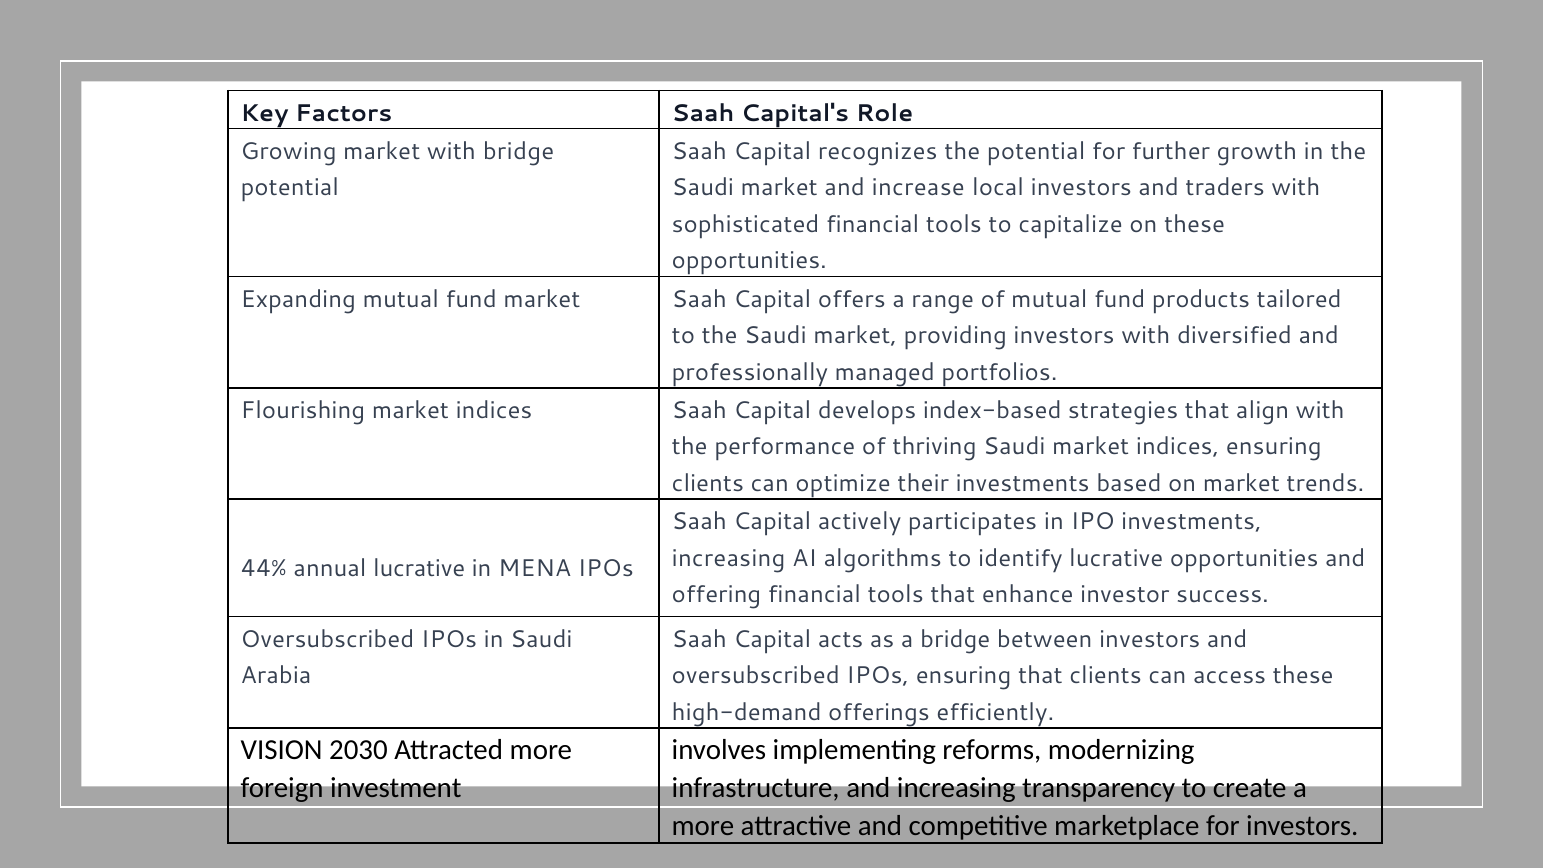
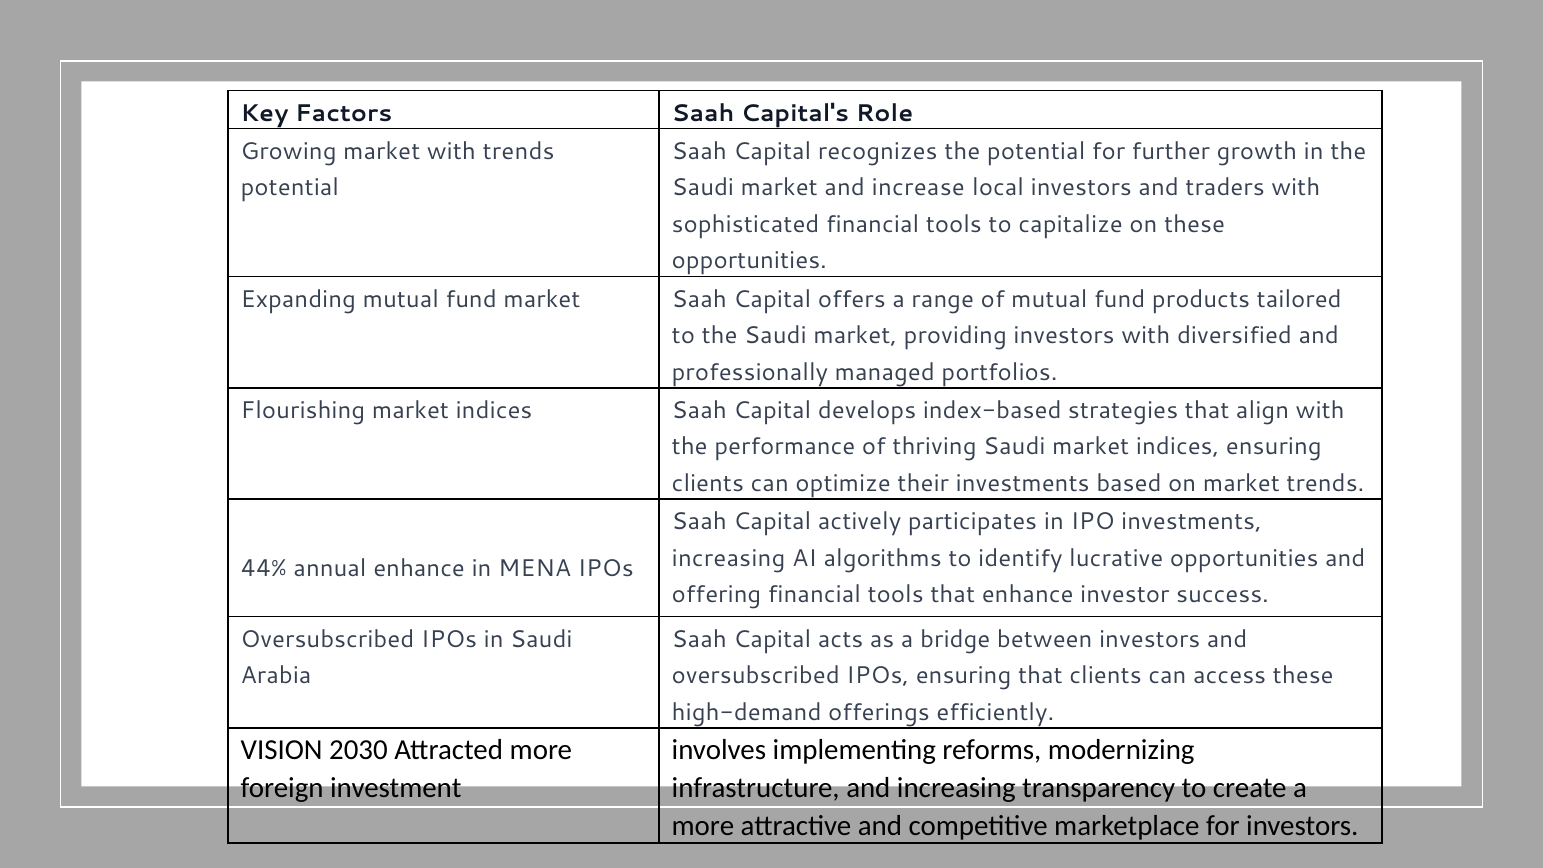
with bridge: bridge -> trends (519, 151)
annual lucrative: lucrative -> enhance (419, 568)
